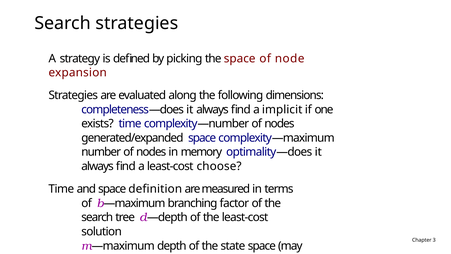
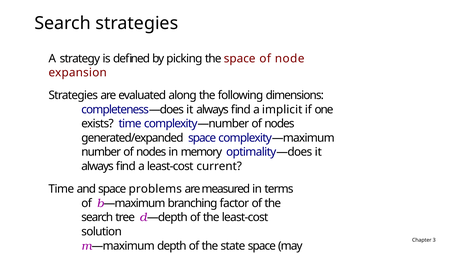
choose: choose -> current (219, 166)
definition: definition -> problems (155, 189)
